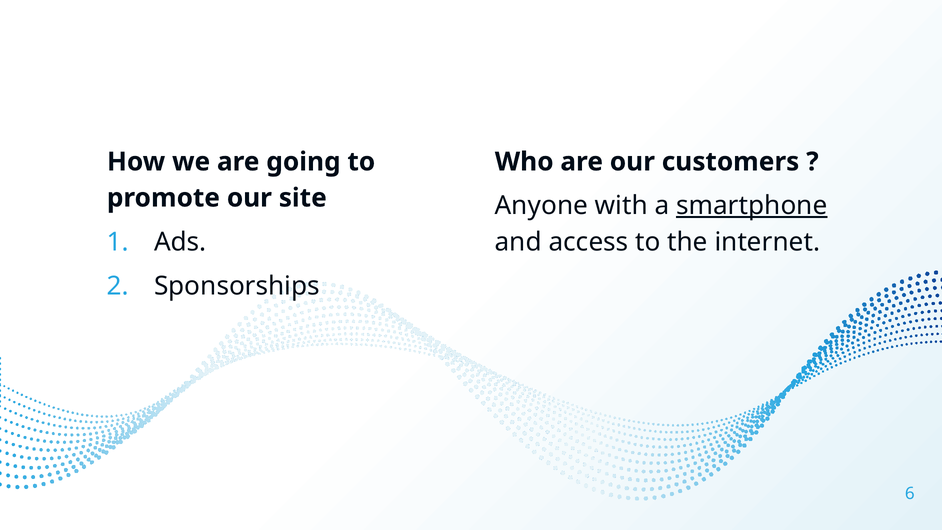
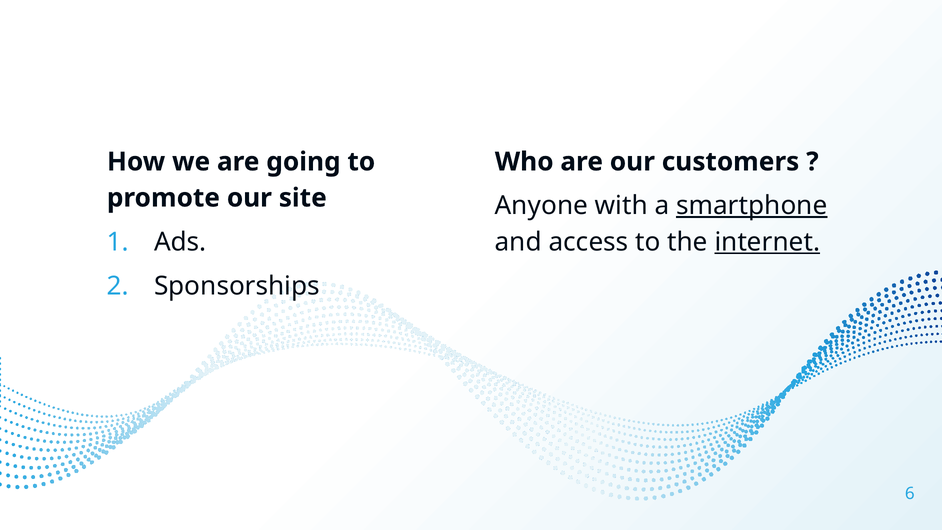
internet underline: none -> present (767, 242)
